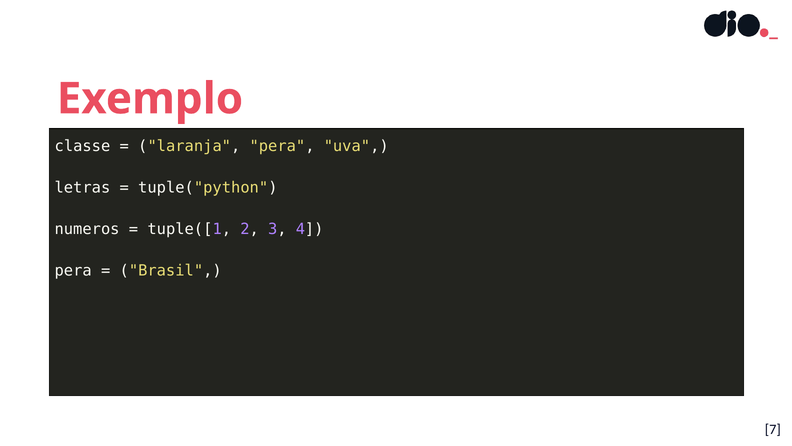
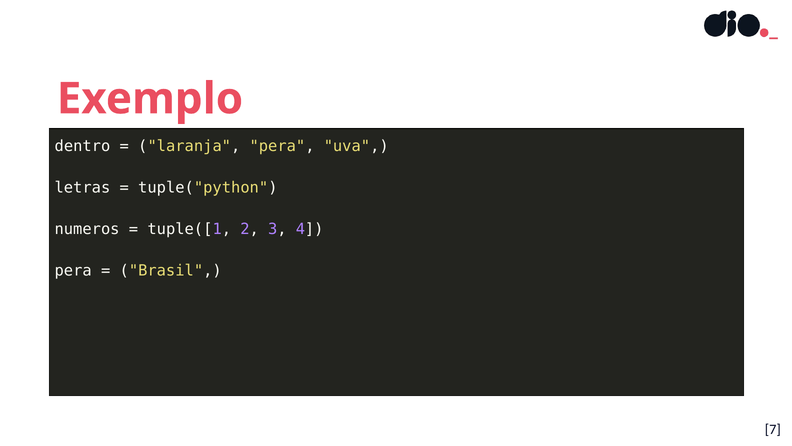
classe: classe -> dentro (82, 146)
